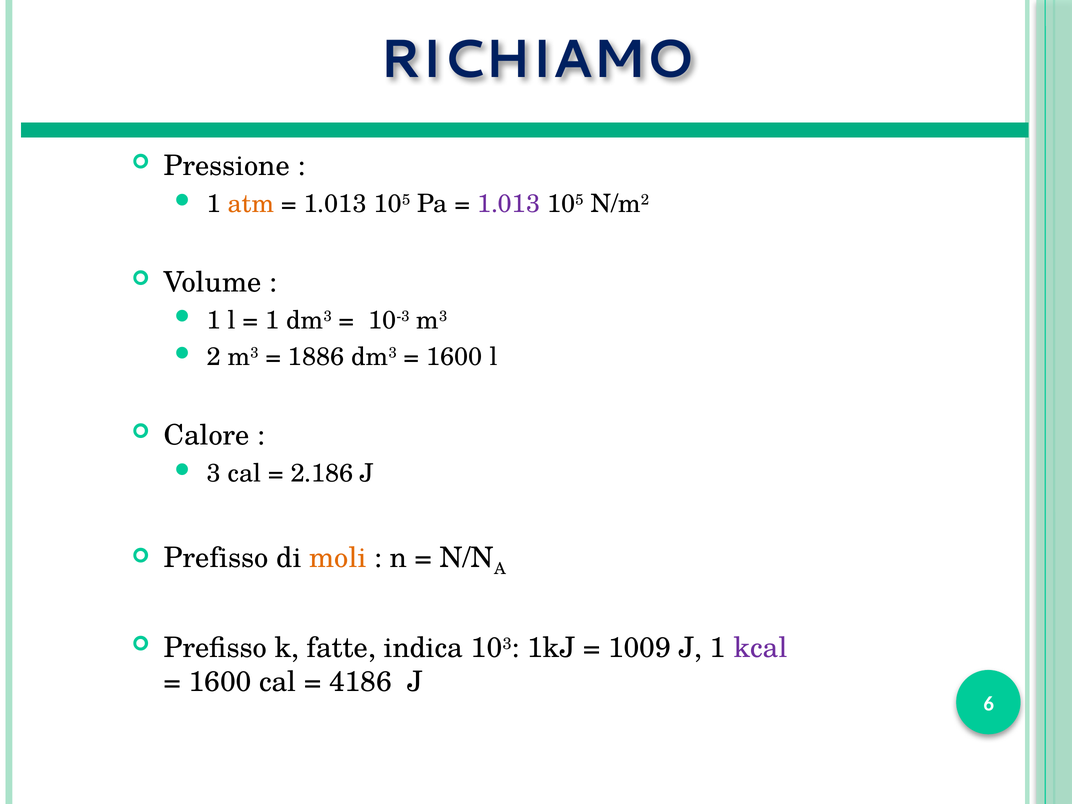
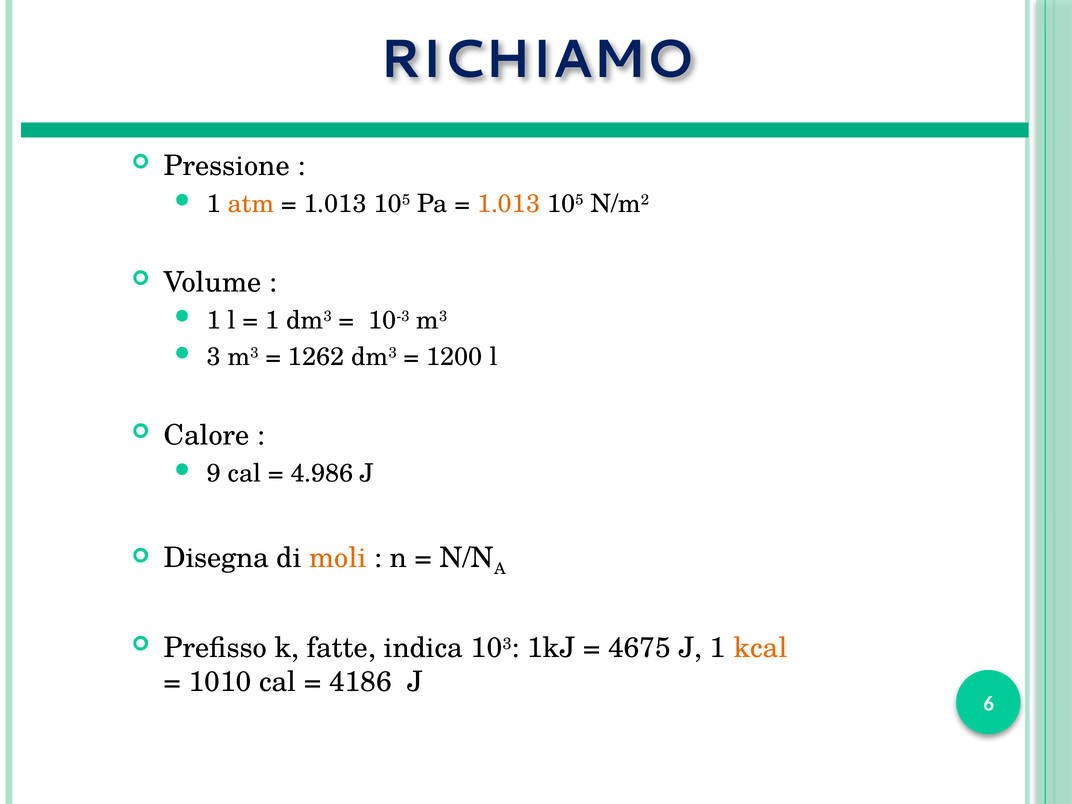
1.013 colour: purple -> orange (509, 204)
2: 2 -> 3 (214, 357)
1886: 1886 -> 1262 (316, 357)
1600: 1600 -> 1200 (454, 357)
3: 3 -> 9 (214, 473)
2.186: 2.186 -> 4.986 (322, 473)
Prefisso: Prefisso -> Disegna (216, 558)
1009: 1009 -> 4675 (639, 648)
kcal colour: purple -> orange (760, 648)
1600: 1600 -> 1010 (220, 682)
